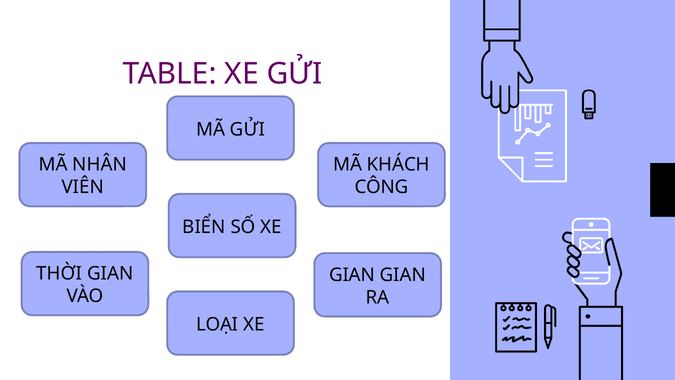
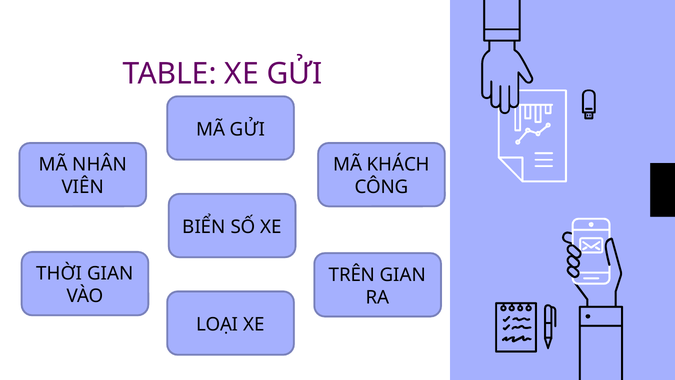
GIAN: GIAN -> TRÊN (352, 275)
